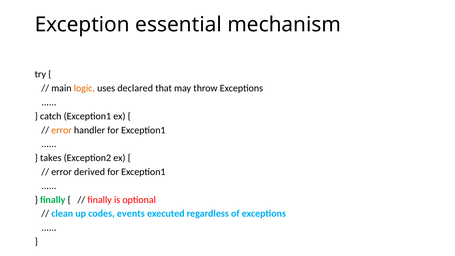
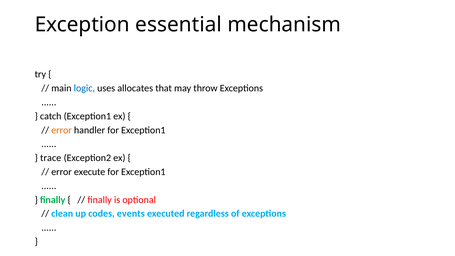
logic colour: orange -> blue (84, 88)
declared: declared -> allocates (135, 88)
takes: takes -> trace (51, 158)
derived: derived -> execute (90, 172)
